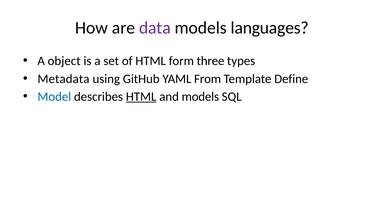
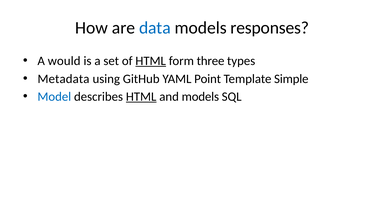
data colour: purple -> blue (155, 28)
languages: languages -> responses (270, 28)
object: object -> would (64, 61)
HTML underline: none -> present (151, 61)
From: From -> Point (208, 79)
Define: Define -> Simple (291, 79)
